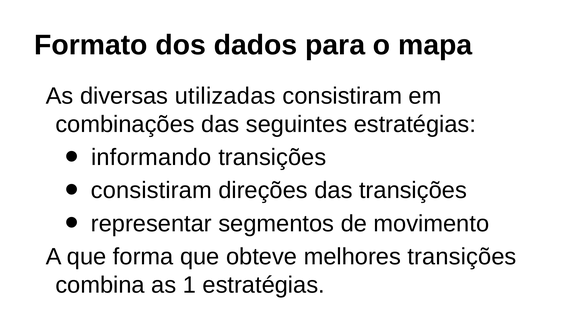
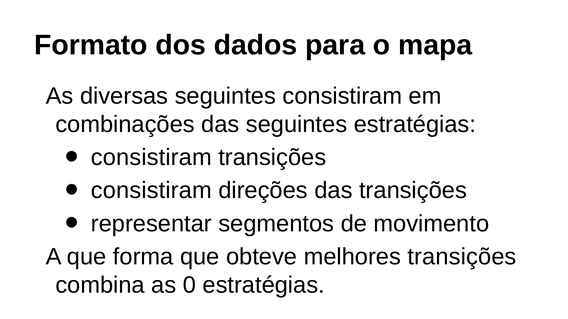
diversas utilizadas: utilizadas -> seguintes (225, 96)
informando: informando -> consistiram (151, 158)
1: 1 -> 0 (189, 285)
